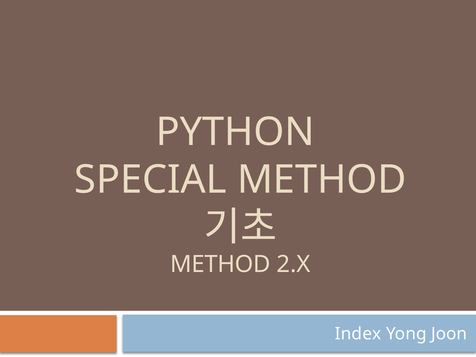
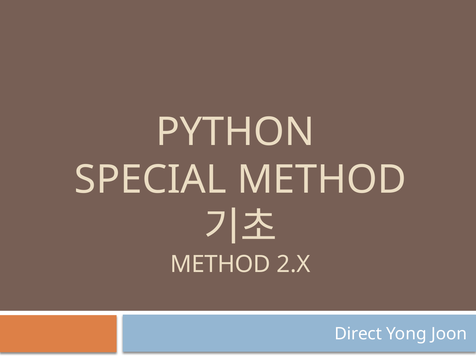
Index: Index -> Direct (358, 334)
